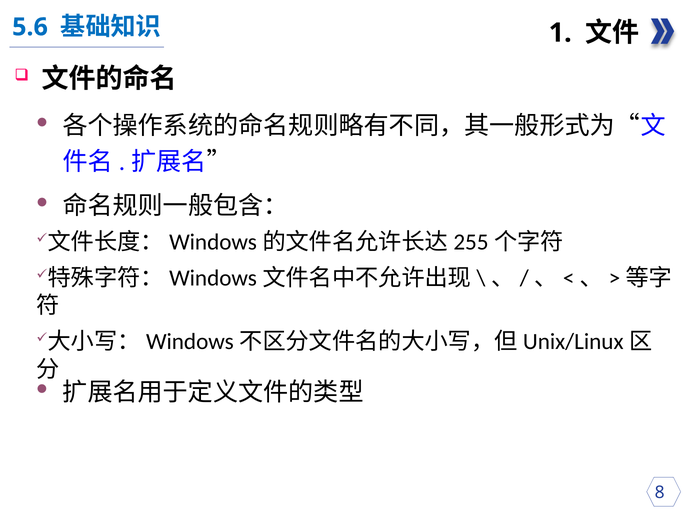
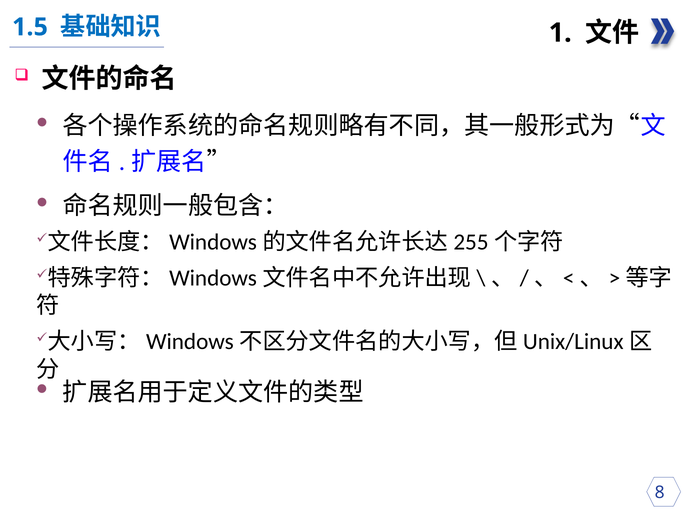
5.6: 5.6 -> 1.5 (30, 27)
